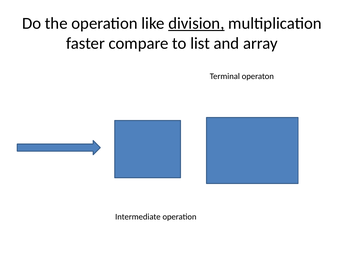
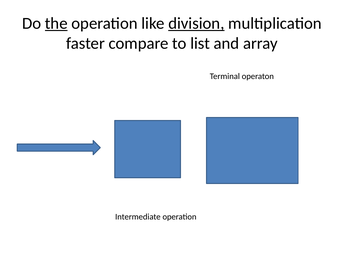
the underline: none -> present (56, 23)
